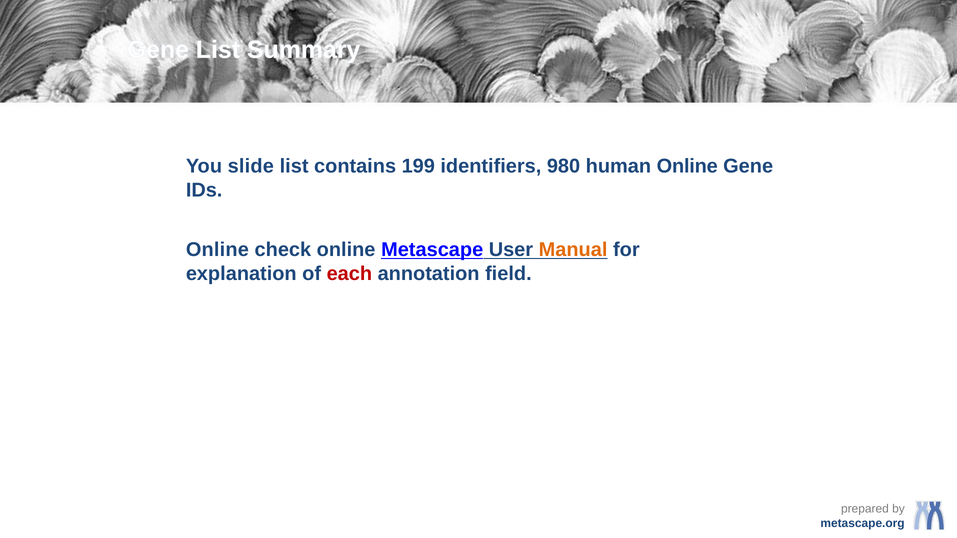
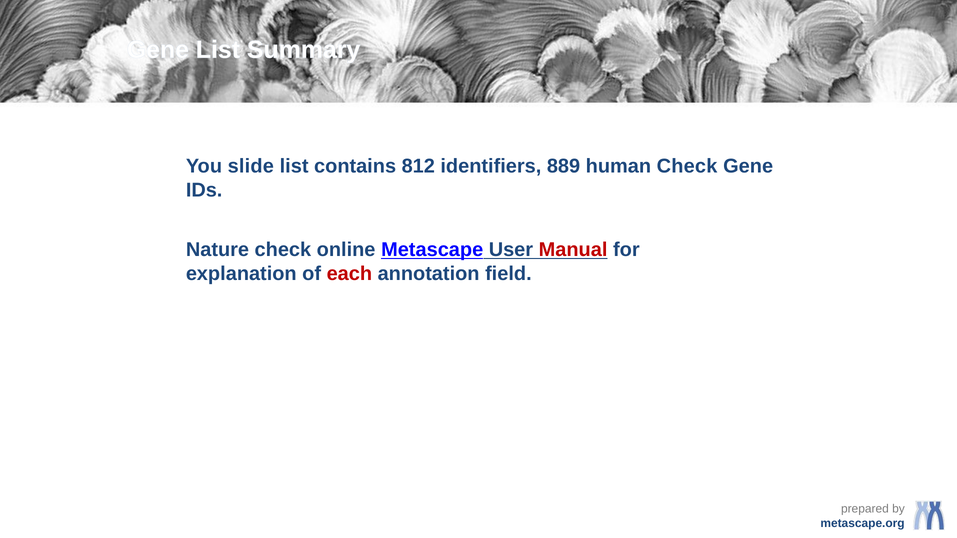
199: 199 -> 812 (418, 166)
980: 980 -> 889 (564, 166)
human Online: Online -> Check (687, 166)
Online: Online -> Nature (217, 250)
Manual colour: orange -> red (573, 250)
